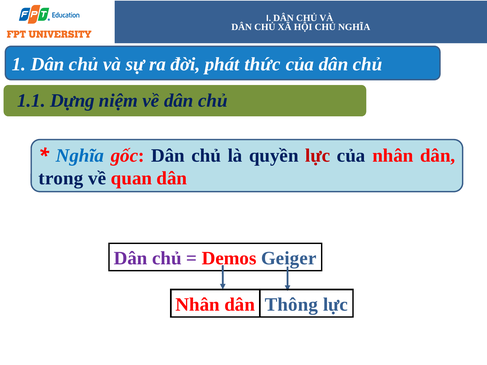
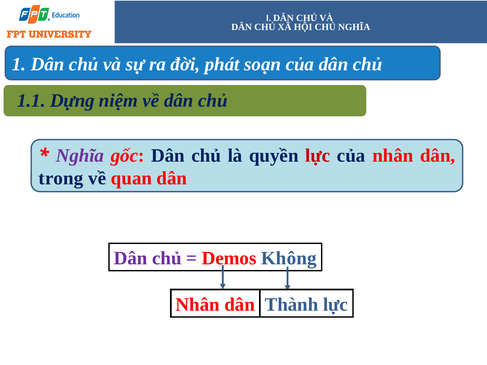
thức: thức -> soạn (263, 64)
Nghĩa colour: blue -> purple (80, 156)
Geiger: Geiger -> Không (289, 259)
Thông: Thông -> Thành (292, 305)
